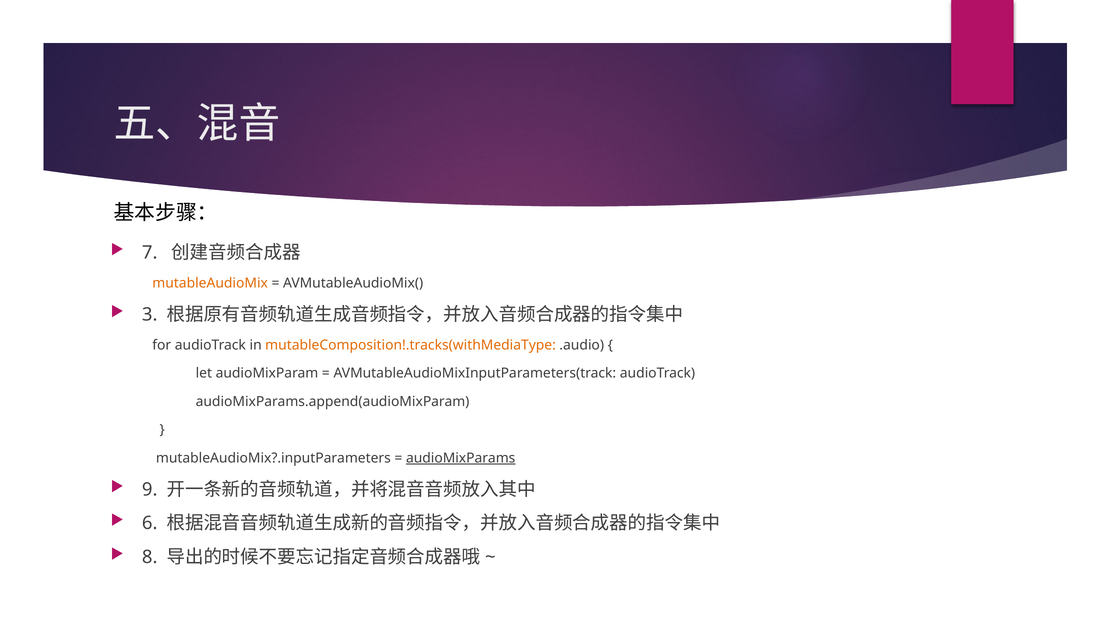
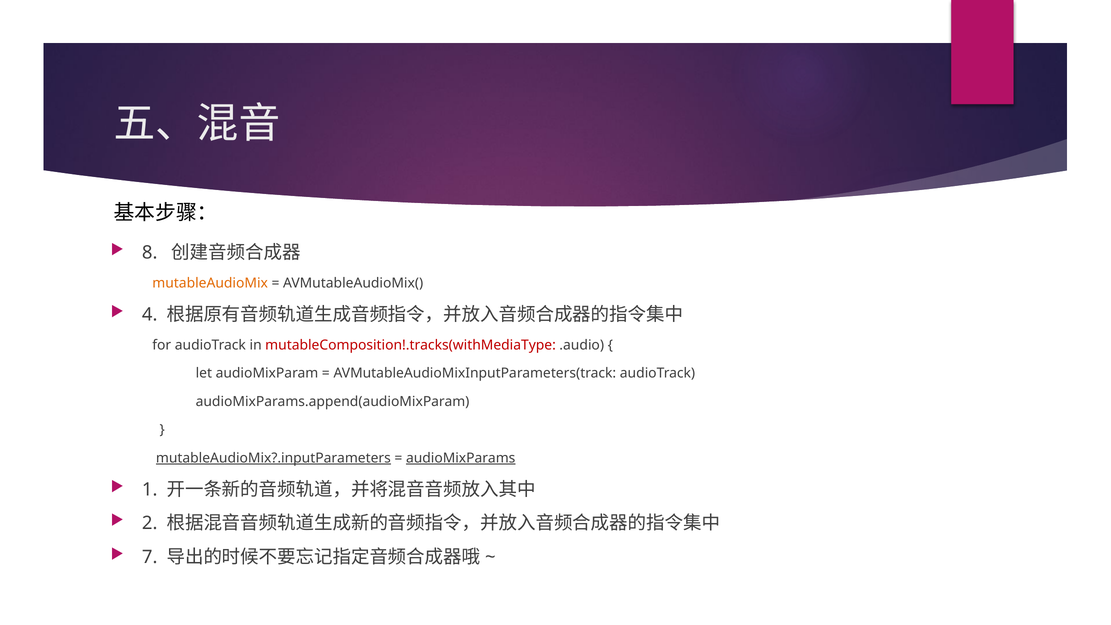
7: 7 -> 8 (150, 252)
3: 3 -> 4 (150, 314)
mutableComposition!.tracks(withMediaType colour: orange -> red (411, 345)
mutableAudioMix?.inputParameters underline: none -> present (273, 458)
9: 9 -> 1 (150, 489)
6: 6 -> 2 (150, 523)
8: 8 -> 7 (150, 557)
